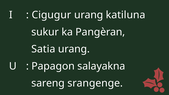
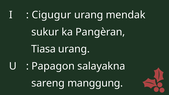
katiluna: katiluna -> mendak (126, 15)
Satia: Satia -> Tiasa (43, 49)
srangenge: srangenge -> manggung (95, 83)
